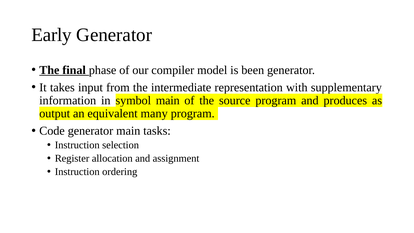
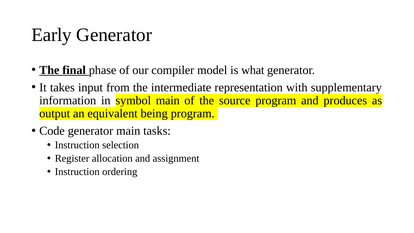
been: been -> what (253, 70)
many: many -> being (154, 113)
